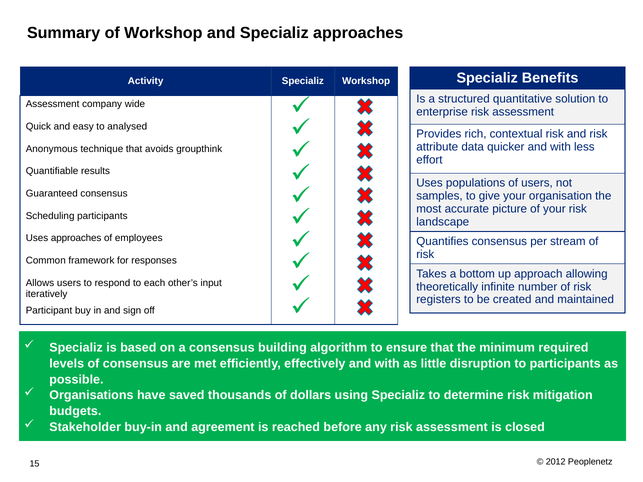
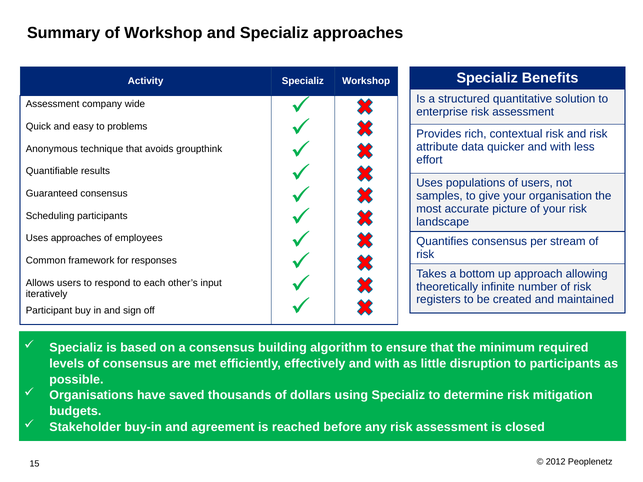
analysed: analysed -> problems (127, 127)
